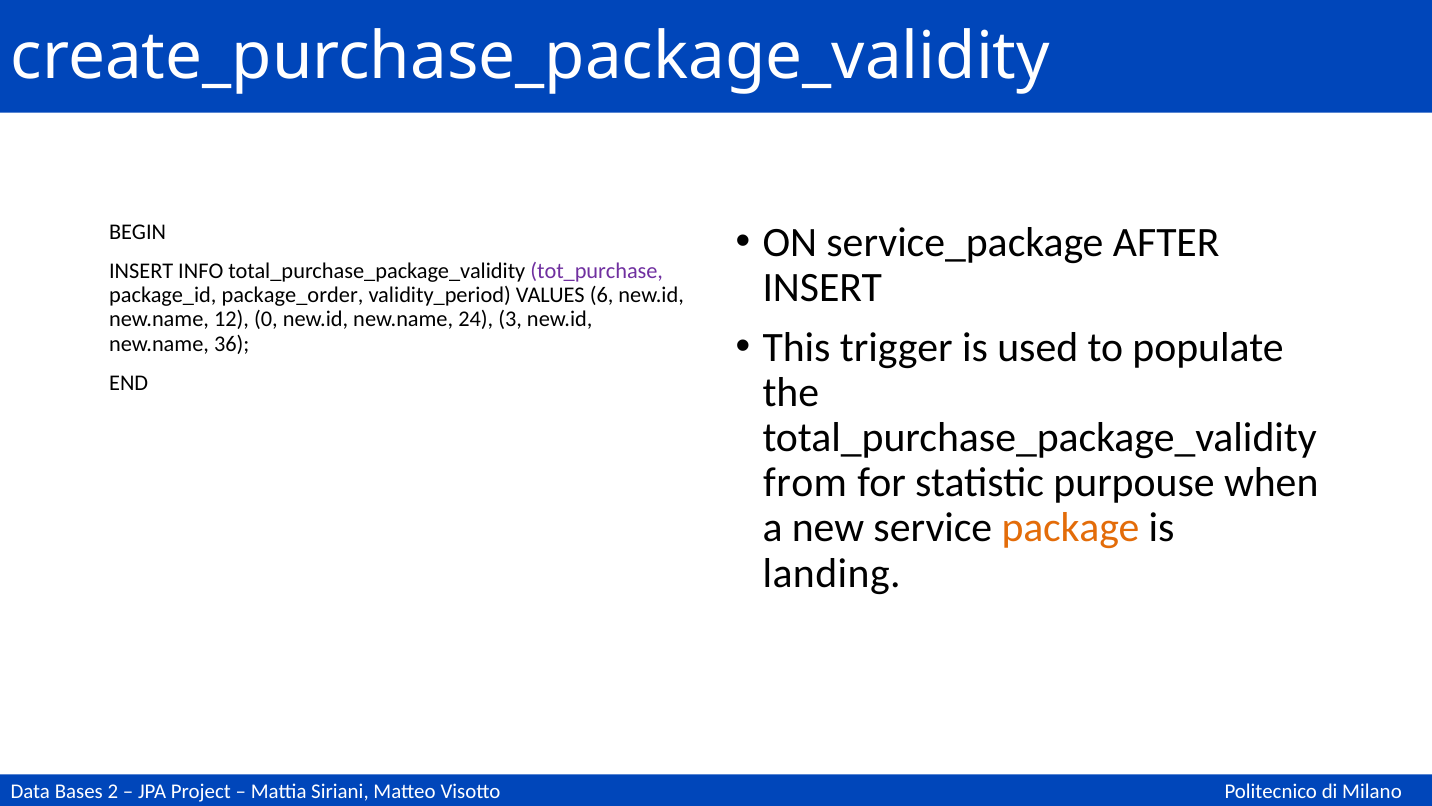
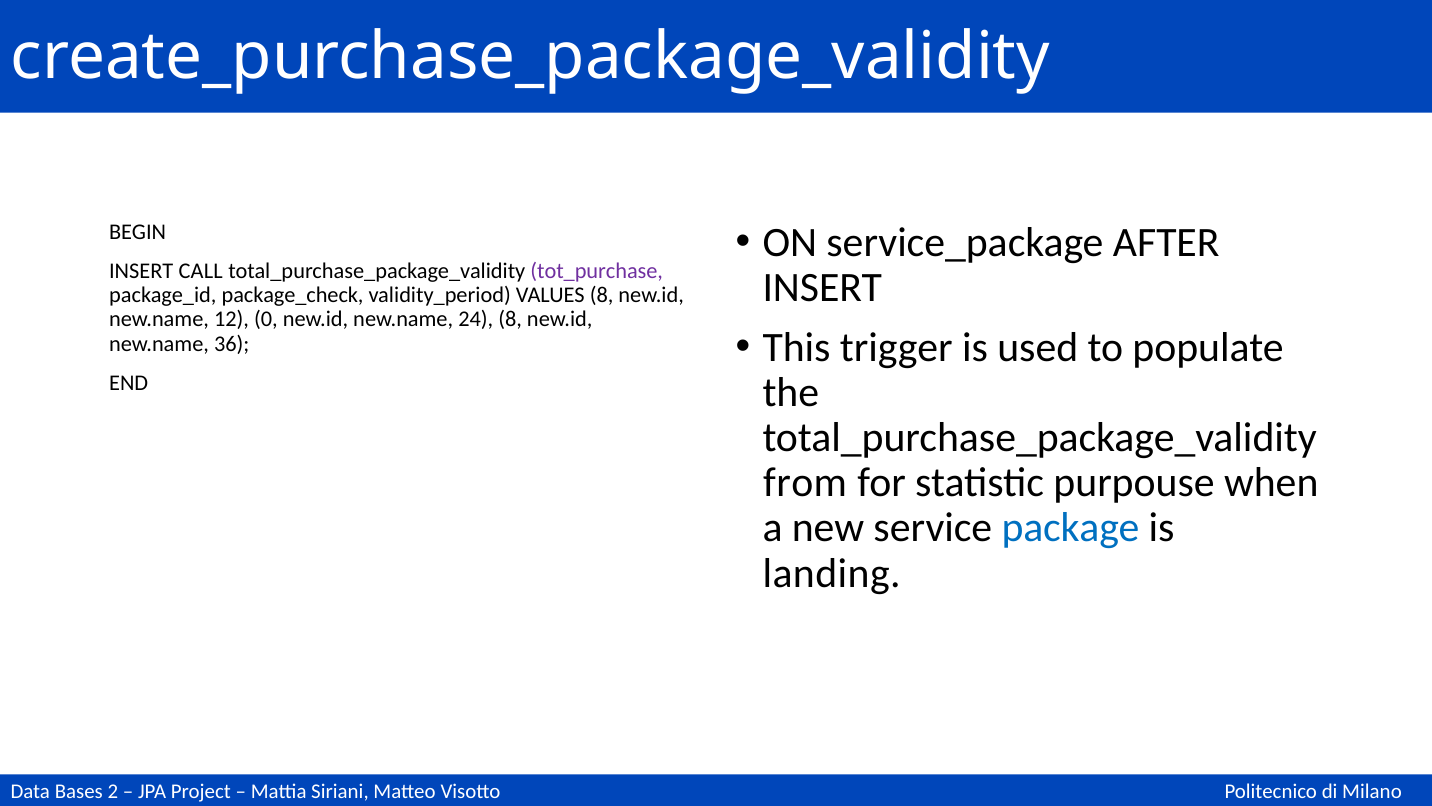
INFO: INFO -> CALL (201, 271)
package_order: package_order -> package_check (293, 295)
VALUES 6: 6 -> 8 (602, 295)
24 3: 3 -> 8 (510, 319)
package colour: orange -> blue (1071, 528)
